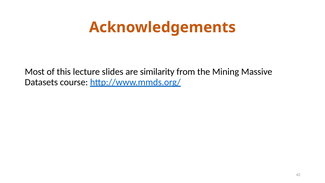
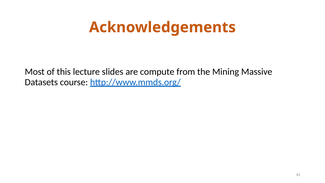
similarity: similarity -> compute (157, 72)
